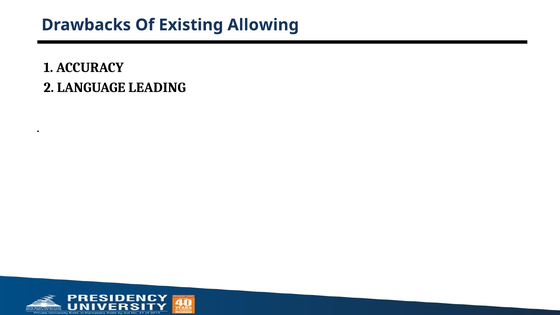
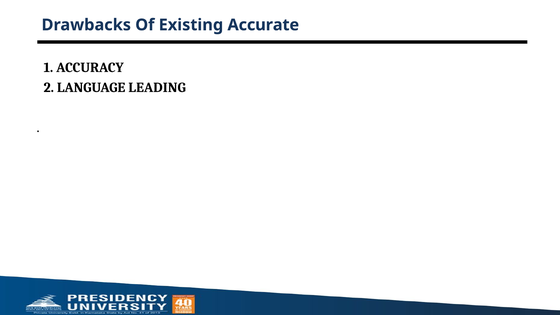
Allowing: Allowing -> Accurate (263, 25)
